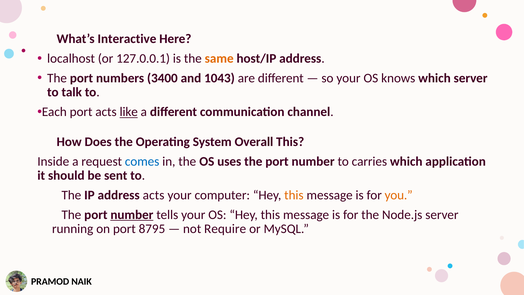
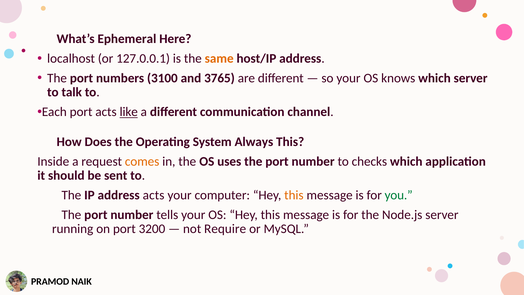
Interactive: Interactive -> Ephemeral (127, 39)
3400: 3400 -> 3100 (162, 78)
1043: 1043 -> 3765 (219, 78)
Overall: Overall -> Always (254, 142)
comes colour: blue -> orange (142, 161)
carries: carries -> checks (369, 161)
you colour: orange -> green (399, 195)
number underline: present -> none (132, 215)
8795: 8795 -> 3200 (152, 229)
